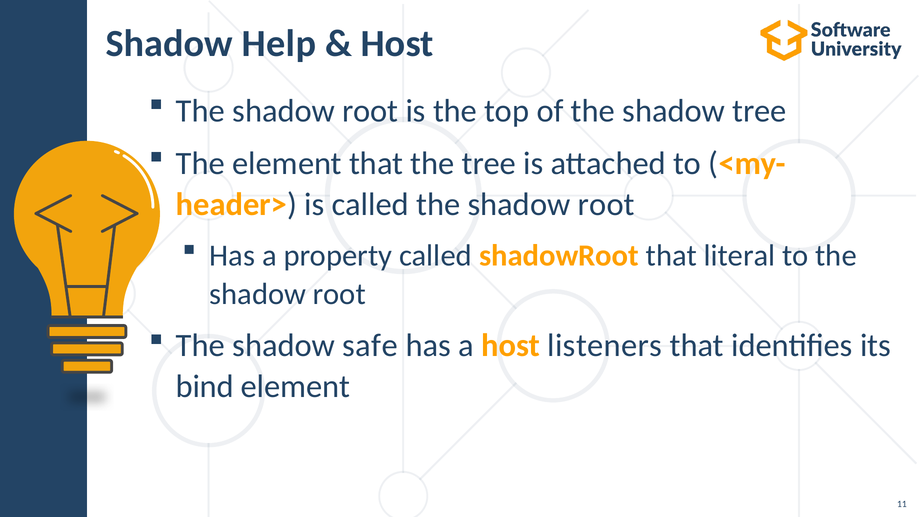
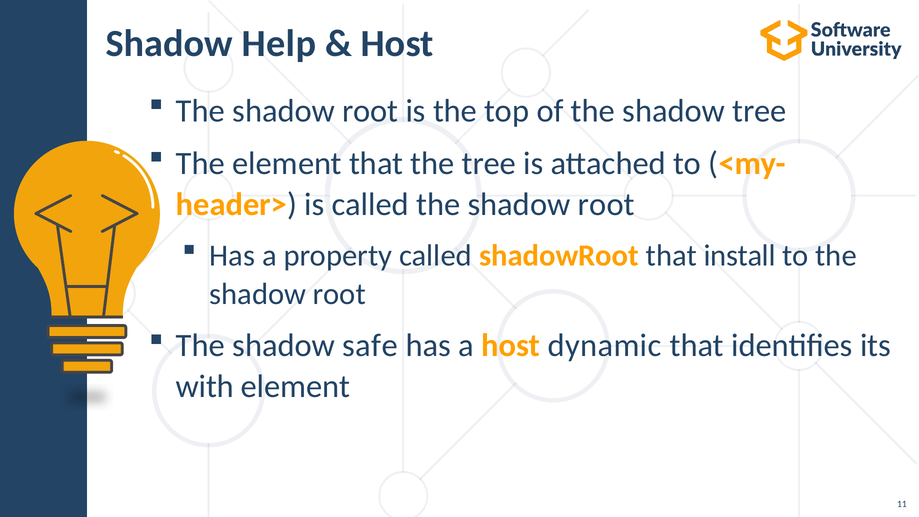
literal: literal -> install (740, 255)
listeners: listeners -> dynamic (605, 346)
bind: bind -> with (205, 387)
